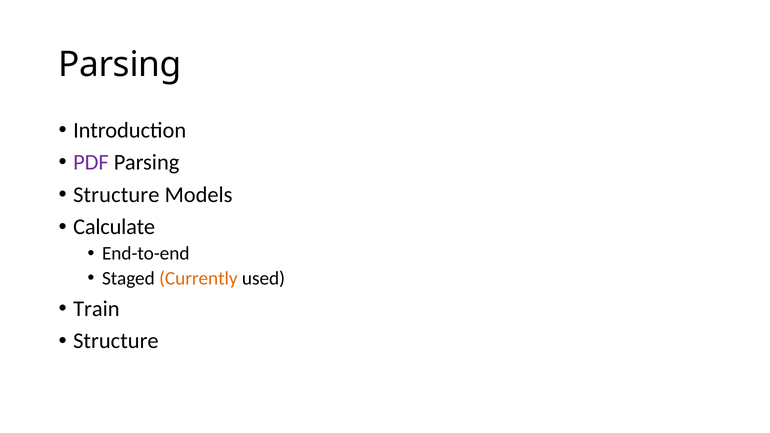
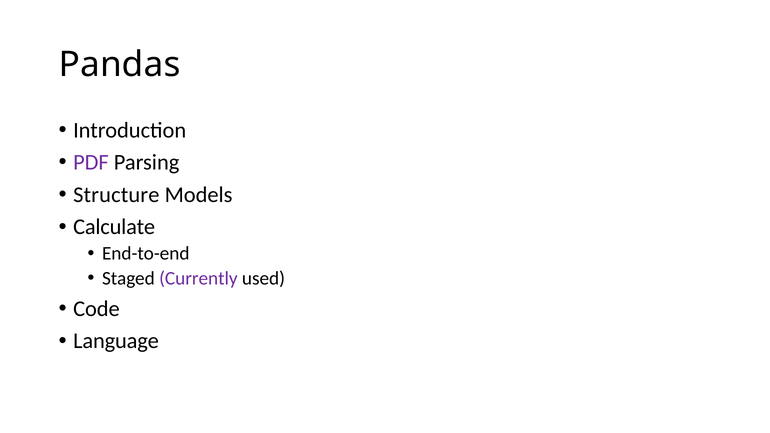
Parsing: Parsing -> Pandas (120, 65)
Currently colour: orange -> purple (198, 278)
Train: Train -> Code (96, 309)
Structure: Structure -> Language (116, 341)
